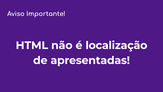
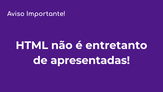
localização: localização -> entretanto (116, 45)
